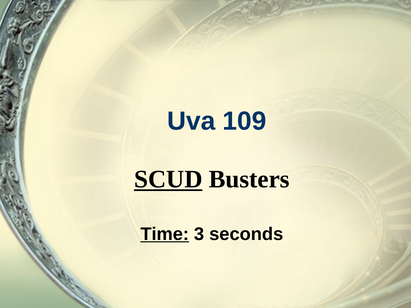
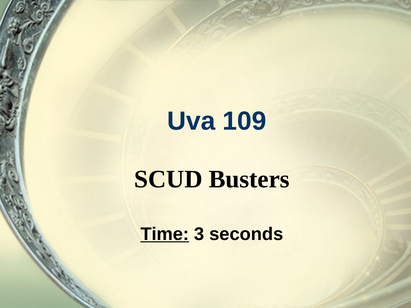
SCUD underline: present -> none (168, 179)
